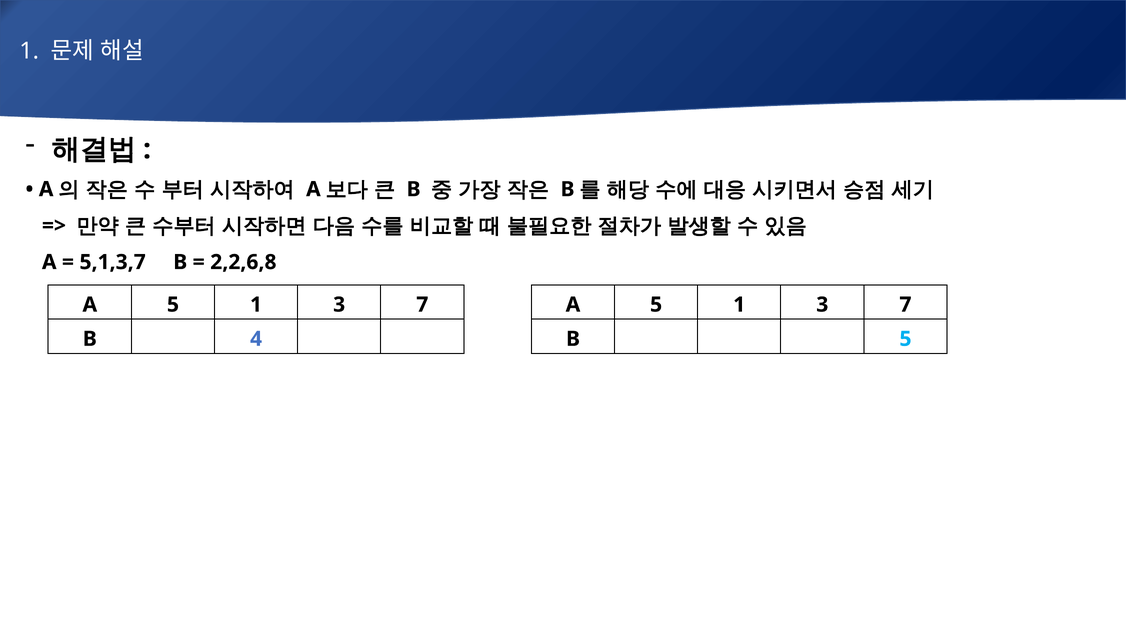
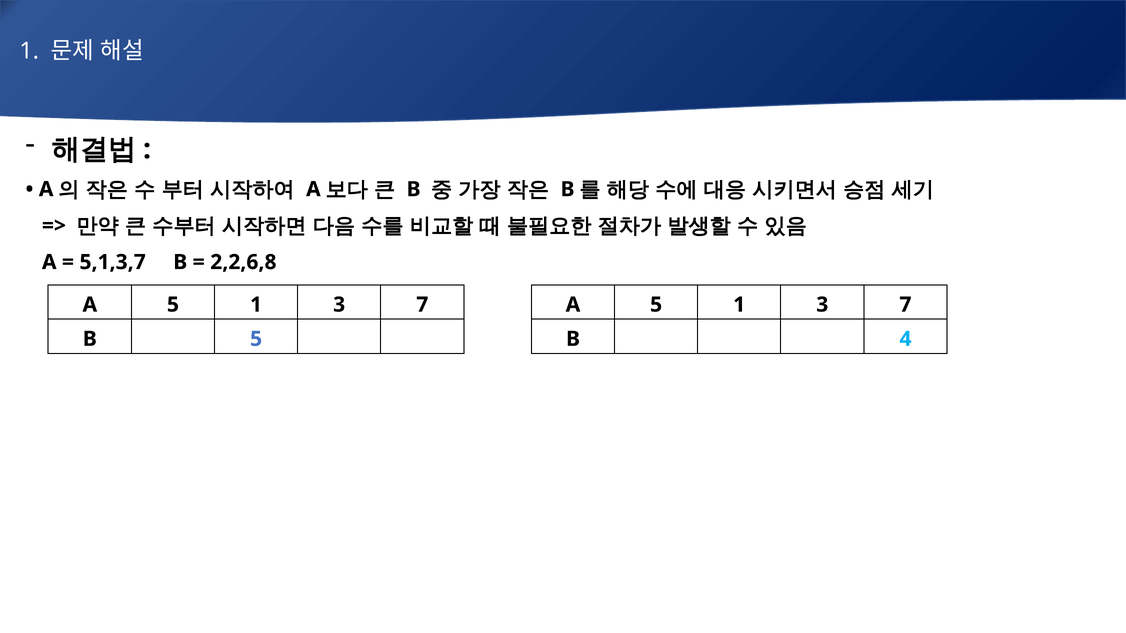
B 4: 4 -> 5 (256, 339)
B 5: 5 -> 4 (905, 339)
